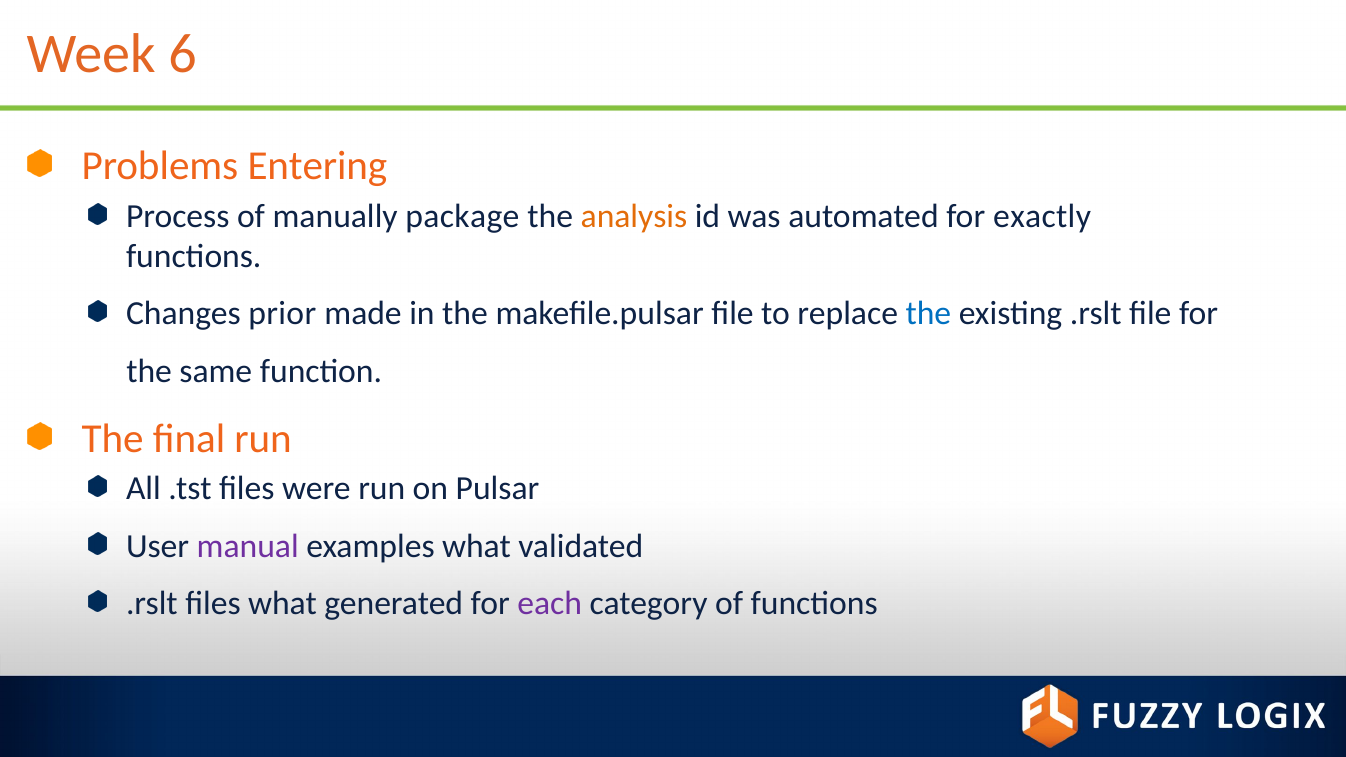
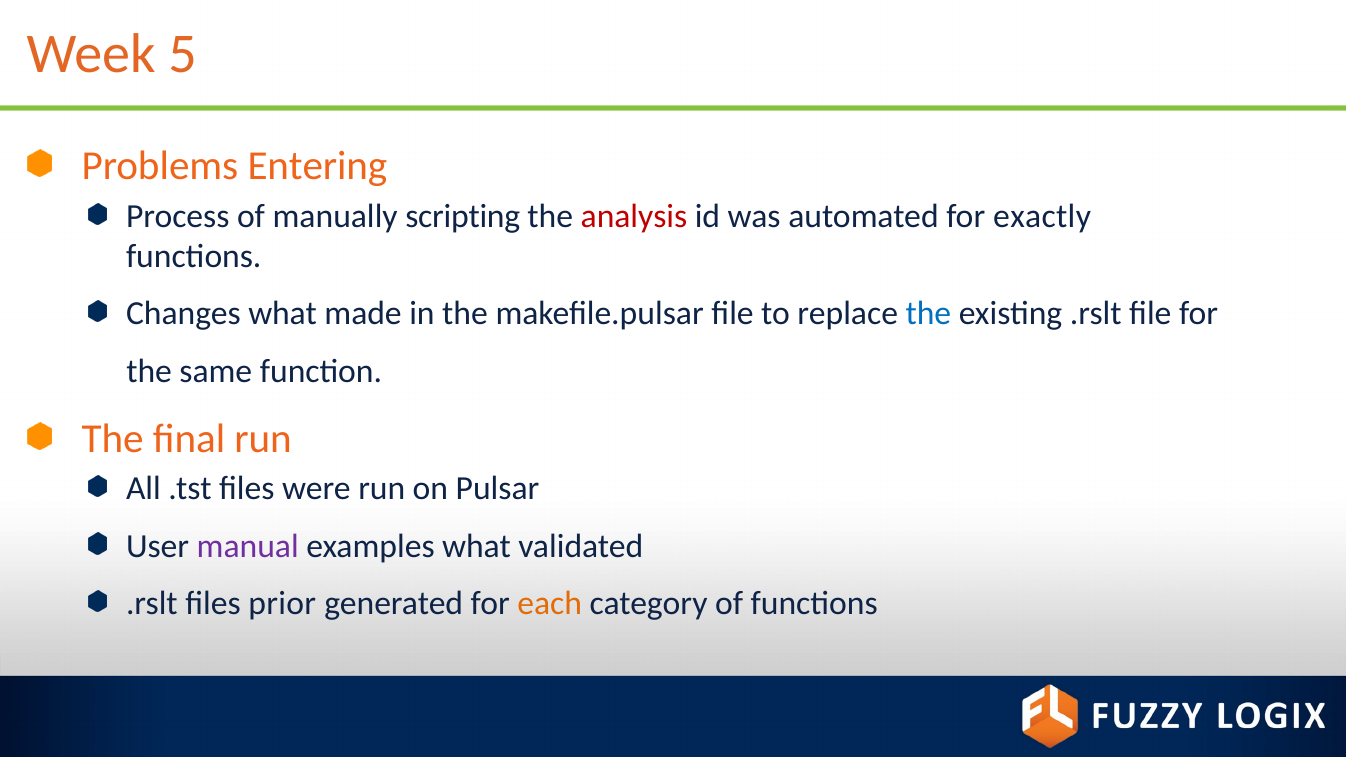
6: 6 -> 5 (182, 54)
package: package -> scripting (463, 216)
analysis colour: orange -> red (634, 216)
Changes prior: prior -> what (283, 314)
files what: what -> prior (282, 603)
each colour: purple -> orange (550, 603)
